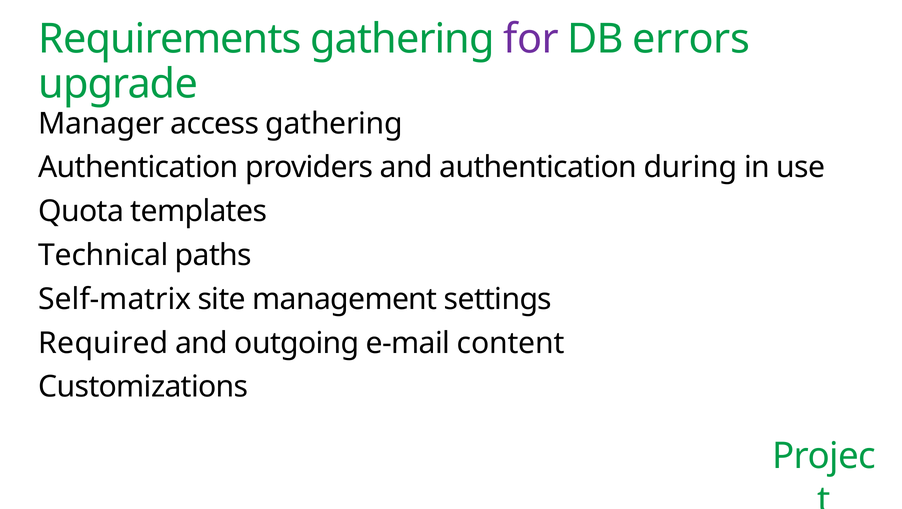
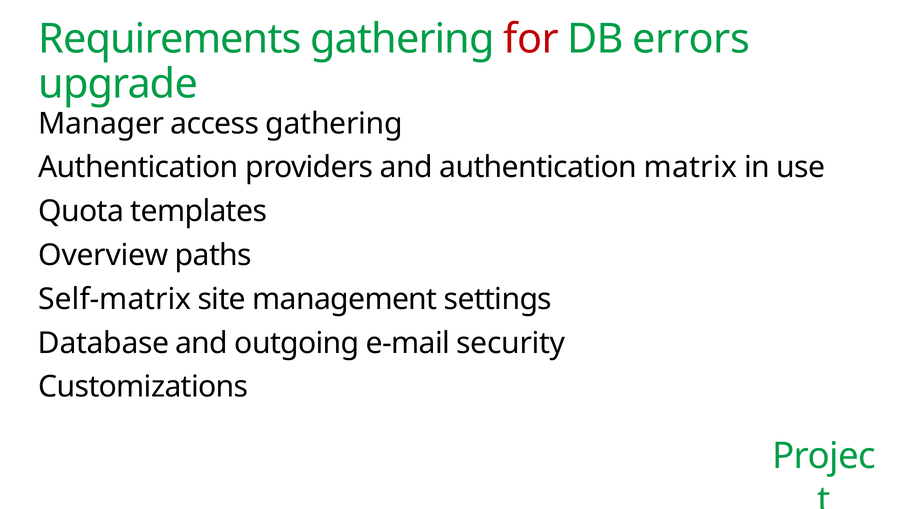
for colour: purple -> red (531, 39)
during: during -> matrix (690, 167)
Technical: Technical -> Overview (104, 255)
Required: Required -> Database (104, 343)
content: content -> security (511, 343)
